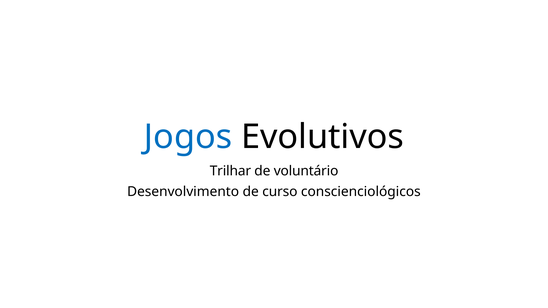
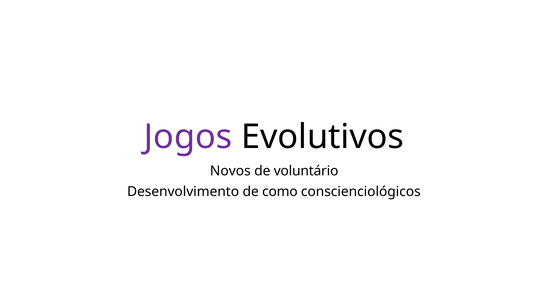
Jogos colour: blue -> purple (188, 137)
Trilhar: Trilhar -> Novos (230, 171)
curso: curso -> como (280, 192)
